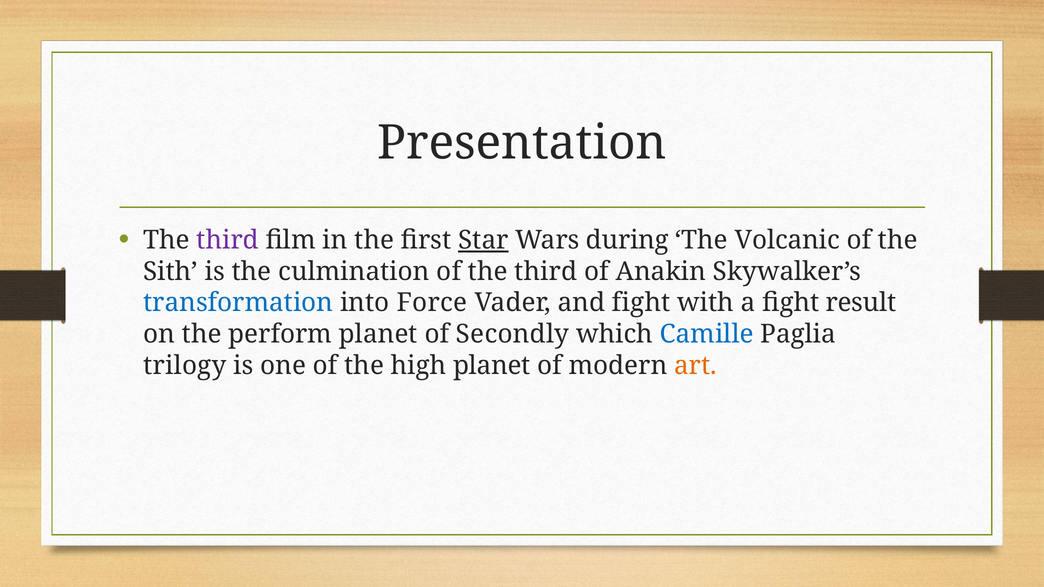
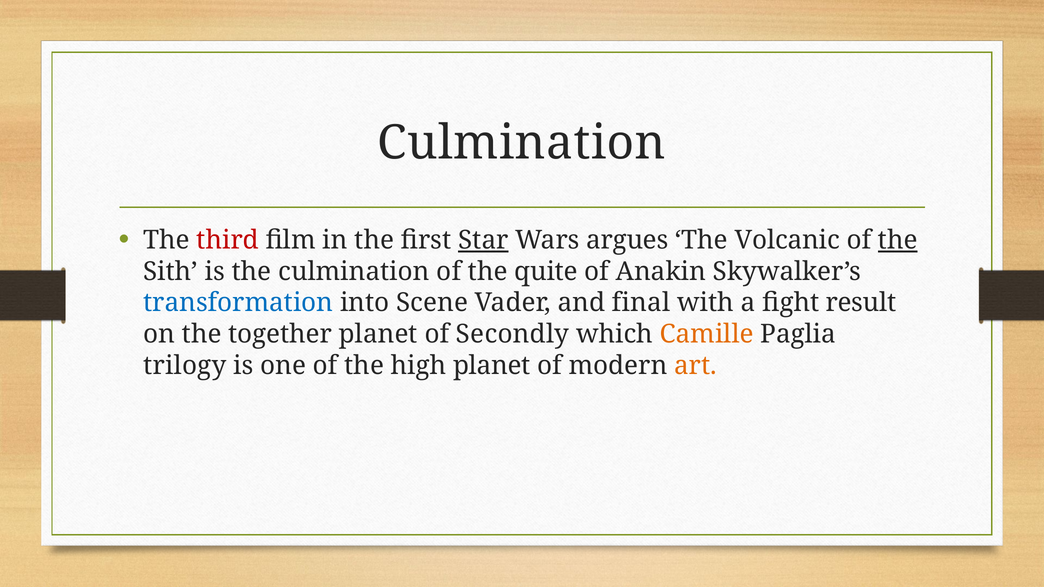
Presentation: Presentation -> Culmination (522, 143)
third colour: purple -> red (228, 240)
during: during -> argues (627, 240)
the underline: none -> present (898, 240)
of the third: third -> quite (546, 272)
Force: Force -> Scene (432, 303)
and fight: fight -> final (641, 303)
perform: perform -> together (280, 334)
Camille colour: blue -> orange (707, 334)
